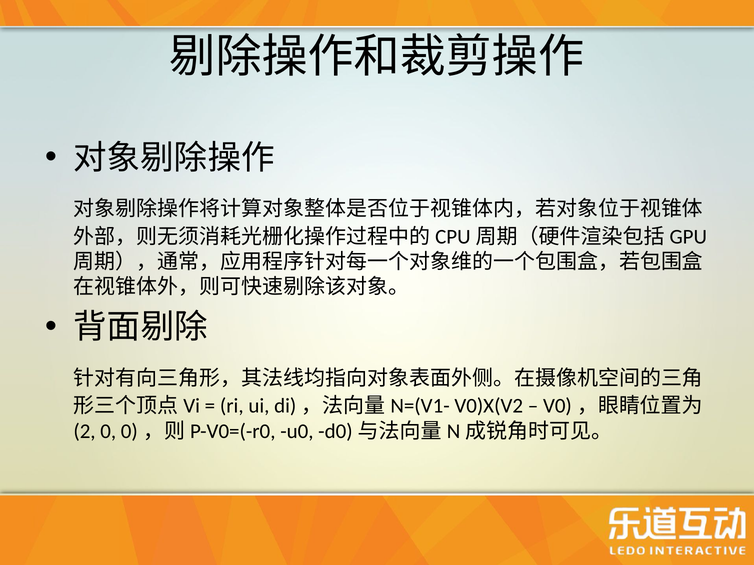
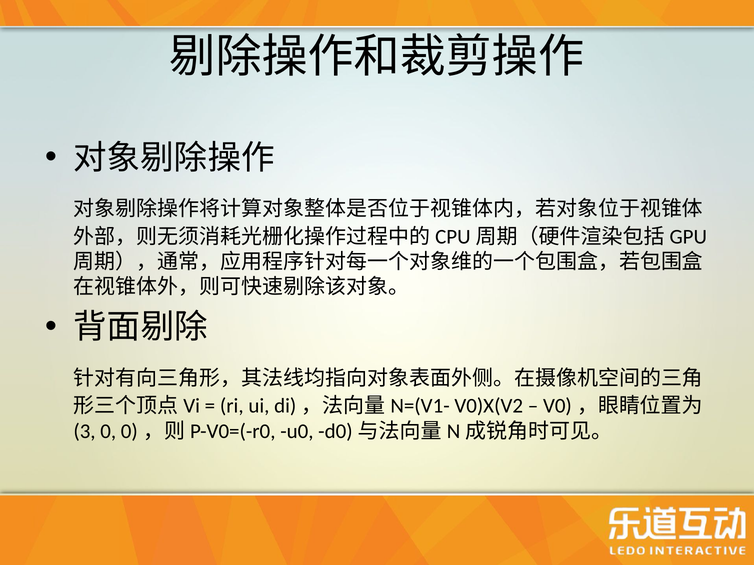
2: 2 -> 3 (84, 432)
